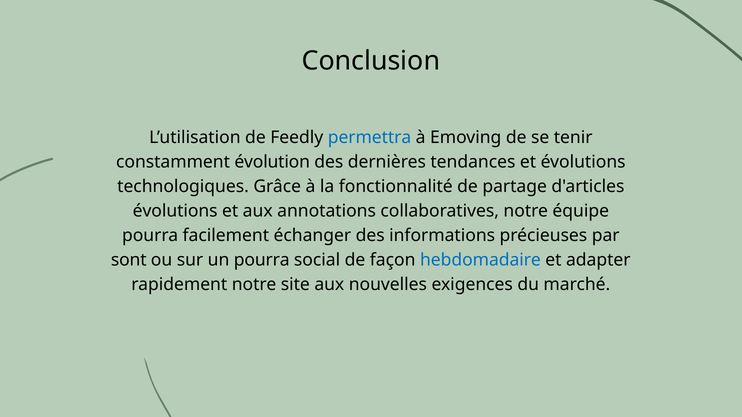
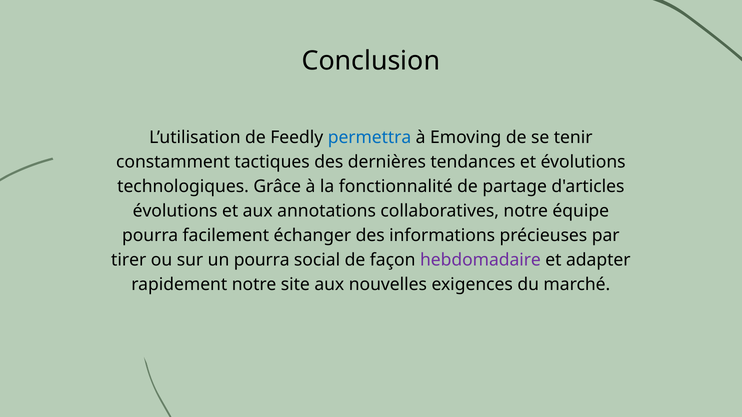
évolution: évolution -> tactiques (272, 162)
sont: sont -> tirer (129, 260)
hebdomadaire colour: blue -> purple (480, 260)
